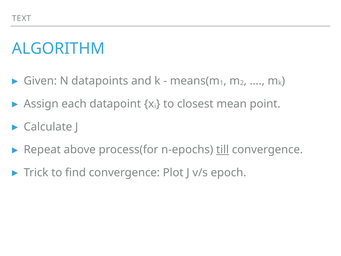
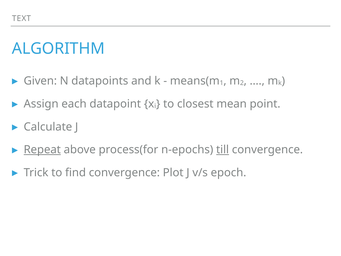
Repeat underline: none -> present (42, 150)
